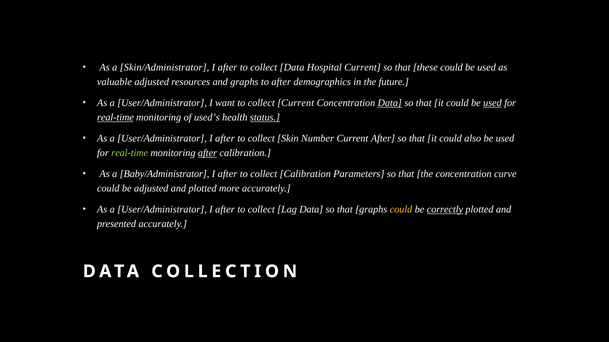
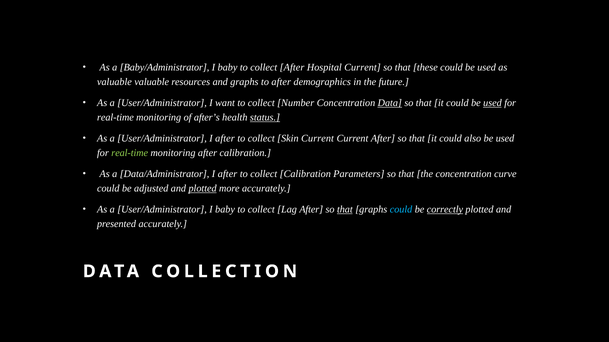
Skin/Administrator: Skin/Administrator -> Baby/Administrator (165, 68)
after: after -> baby (228, 68)
collect Data: Data -> After (292, 68)
valuable adjusted: adjusted -> valuable (152, 82)
collect Current: Current -> Number (296, 103)
real-time underline: present -> none (115, 118)
used’s: used’s -> after’s (207, 118)
Skin Number: Number -> Current (318, 139)
after underline: present -> none (208, 153)
Baby/Administrator: Baby/Administrator -> Data/Administrator (165, 174)
plotted underline: none -> present (203, 189)
after: after -> baby (225, 210)
Lag Data: Data -> After (311, 210)
that underline: none -> present (345, 210)
could colour: yellow -> light blue (401, 210)
